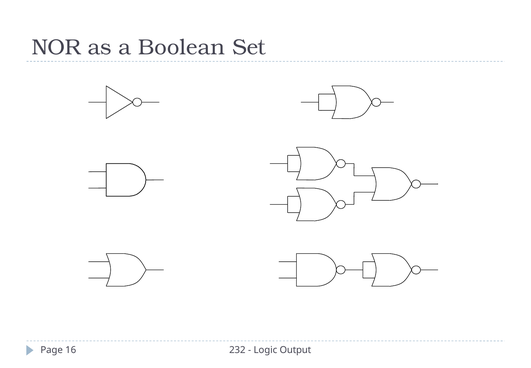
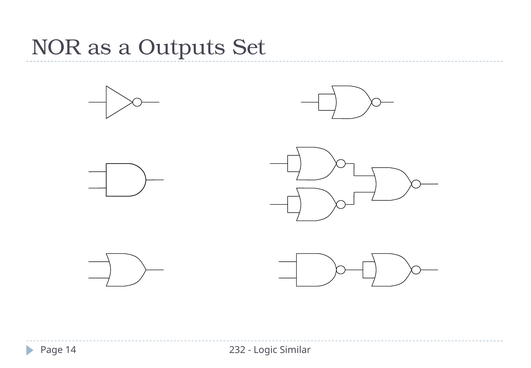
Boolean: Boolean -> Outputs (182, 47)
16: 16 -> 14 (71, 350)
Output: Output -> Similar (295, 350)
